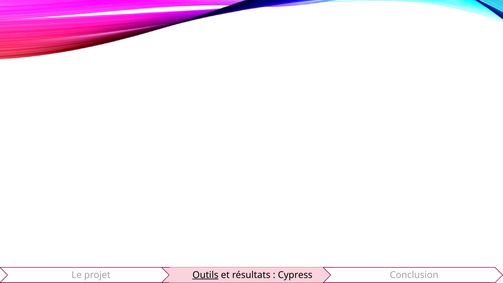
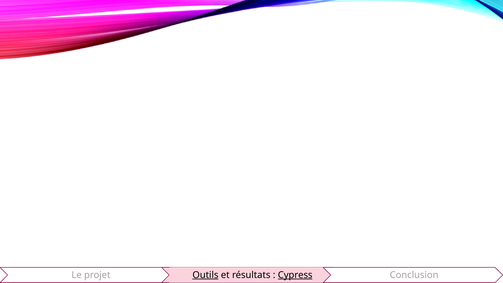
Cypress underline: none -> present (295, 275)
